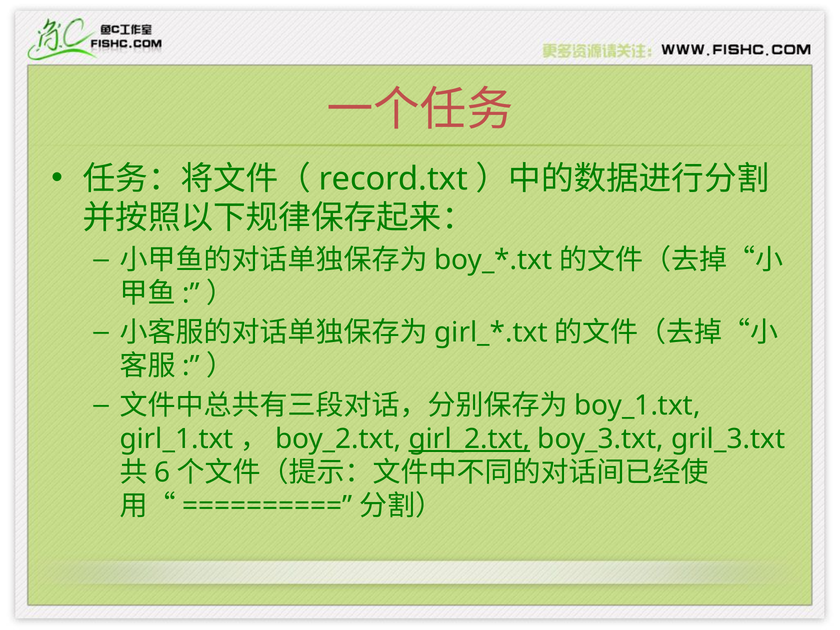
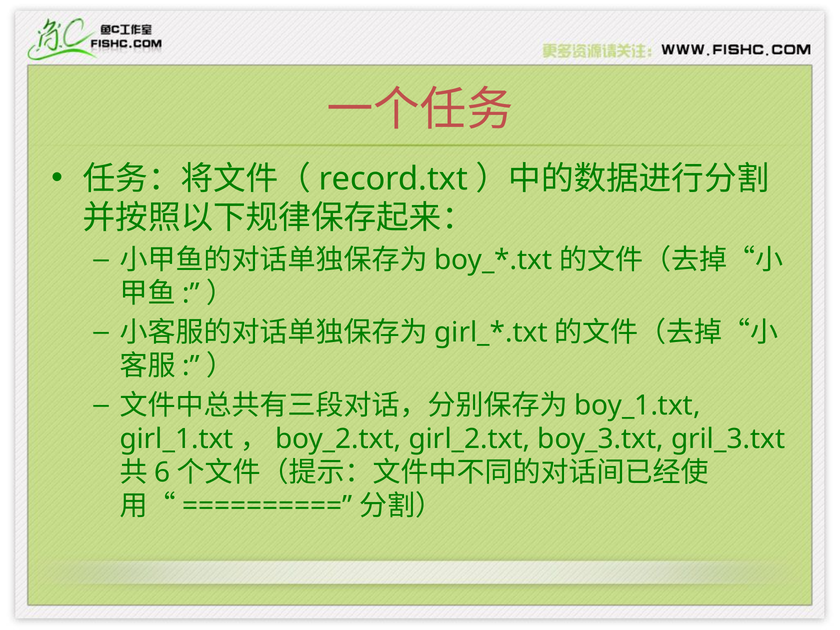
girl_2.txt underline: present -> none (469, 439)
